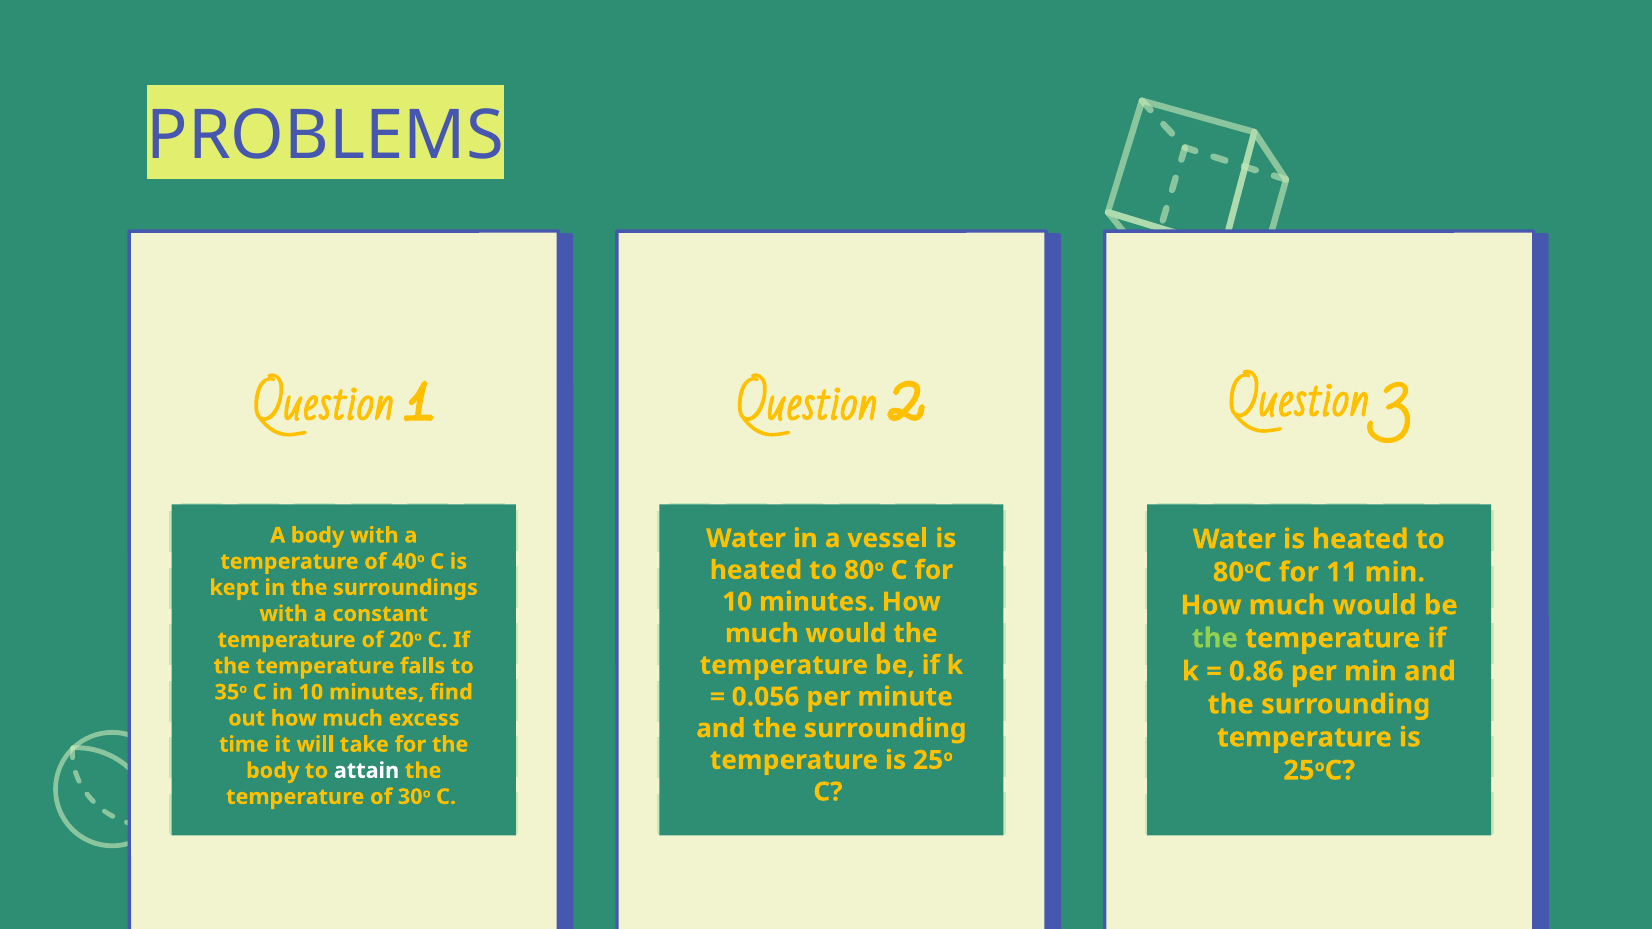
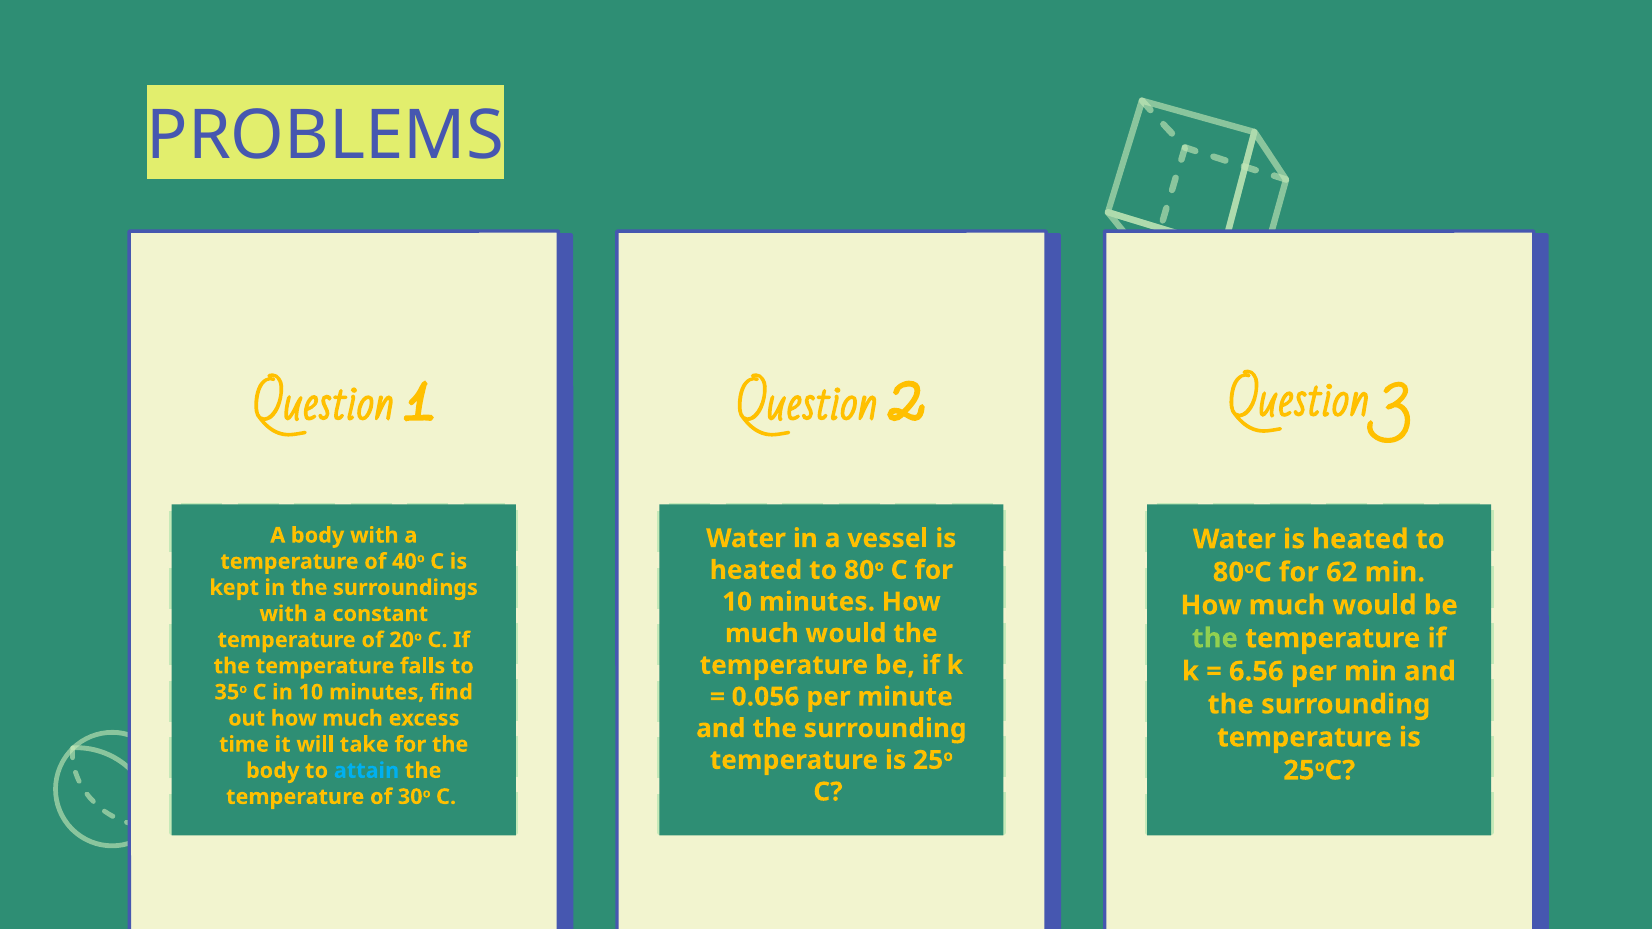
11: 11 -> 62 (1342, 572)
0.86: 0.86 -> 6.56 (1256, 672)
attain colour: white -> light blue (367, 771)
